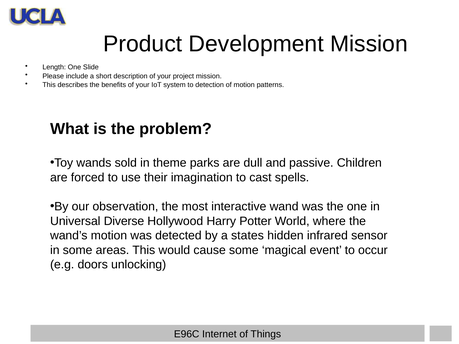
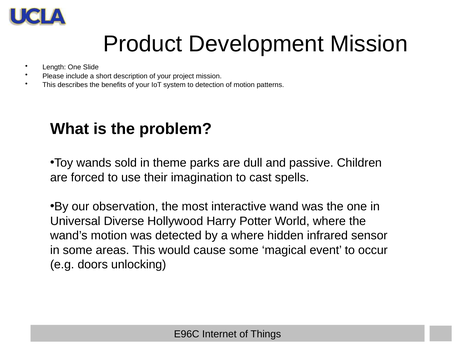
a states: states -> where (248, 236)
